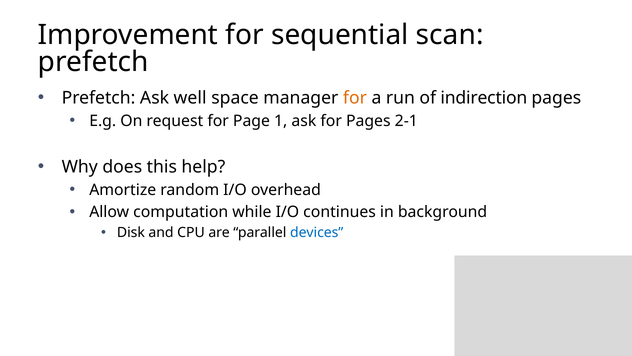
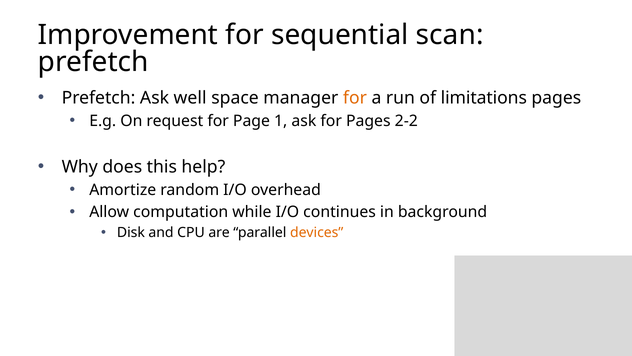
indirection: indirection -> limitations (484, 98)
2-1: 2-1 -> 2-2 (406, 121)
devices colour: blue -> orange (317, 232)
